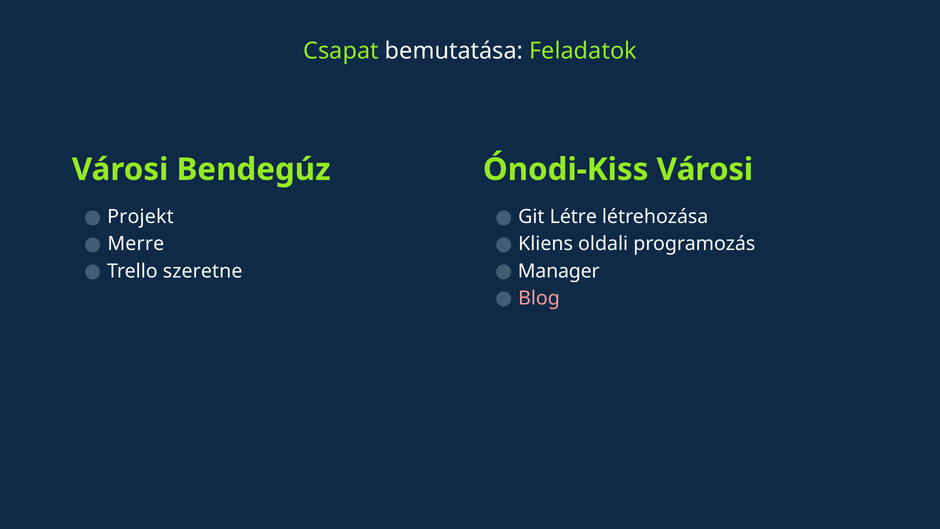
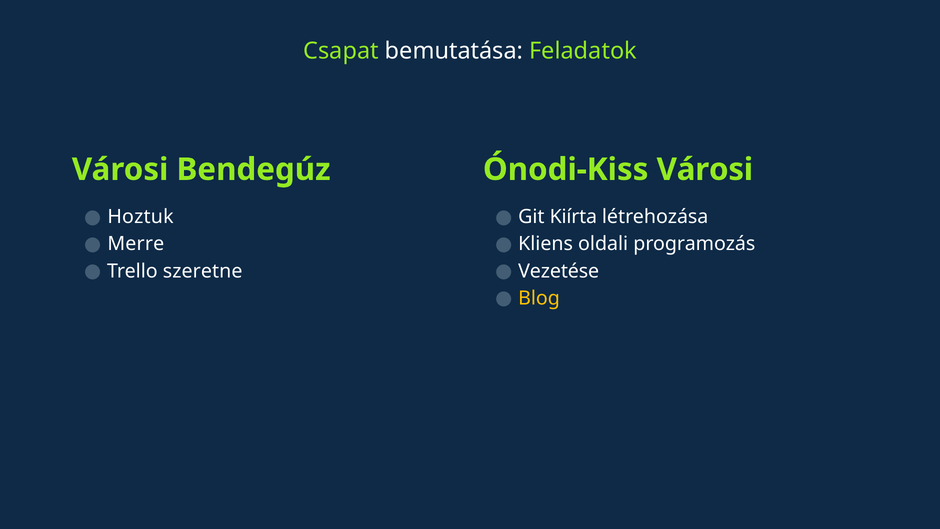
Projekt: Projekt -> Hoztuk (140, 217)
Létre: Létre -> Kiírta (573, 217)
Manager: Manager -> Vezetése (559, 271)
Blog colour: pink -> yellow (539, 298)
